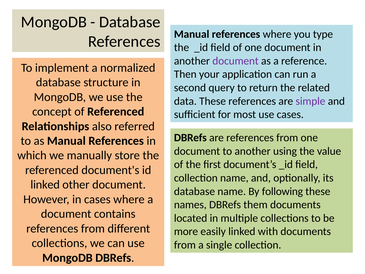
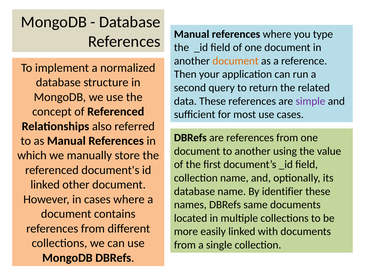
document colour: purple -> orange (236, 61)
following: following -> identifier (282, 191)
them: them -> same (256, 205)
